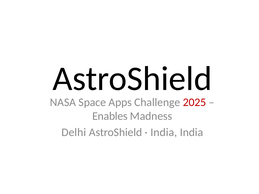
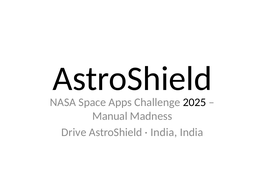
2025 colour: red -> black (194, 103)
Enables: Enables -> Manual (110, 116)
Delhi: Delhi -> Drive (74, 132)
